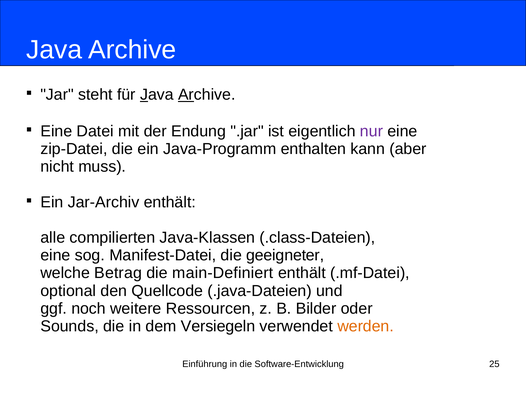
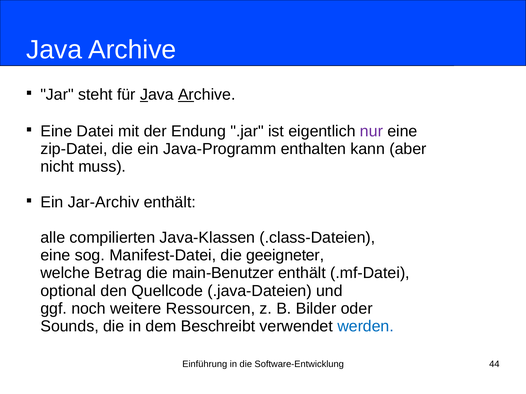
main-Definiert: main-Definiert -> main-Benutzer (223, 273)
Versiegeln: Versiegeln -> Beschreibt (218, 327)
werden colour: orange -> blue (366, 327)
25: 25 -> 44 (494, 365)
